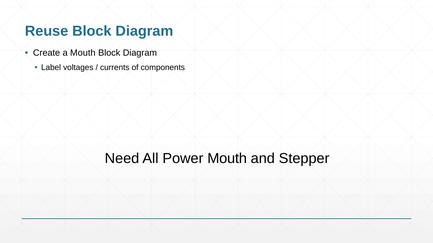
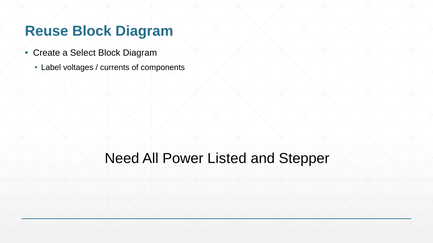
a Mouth: Mouth -> Select (83, 53)
Power Mouth: Mouth -> Listed (227, 159)
